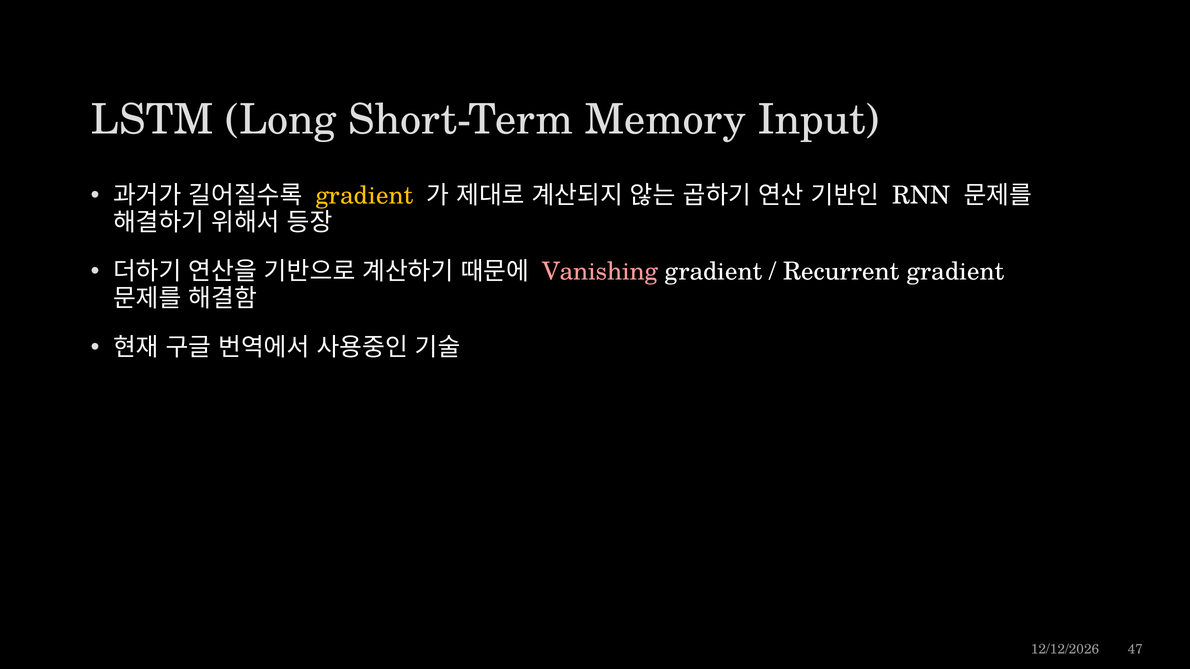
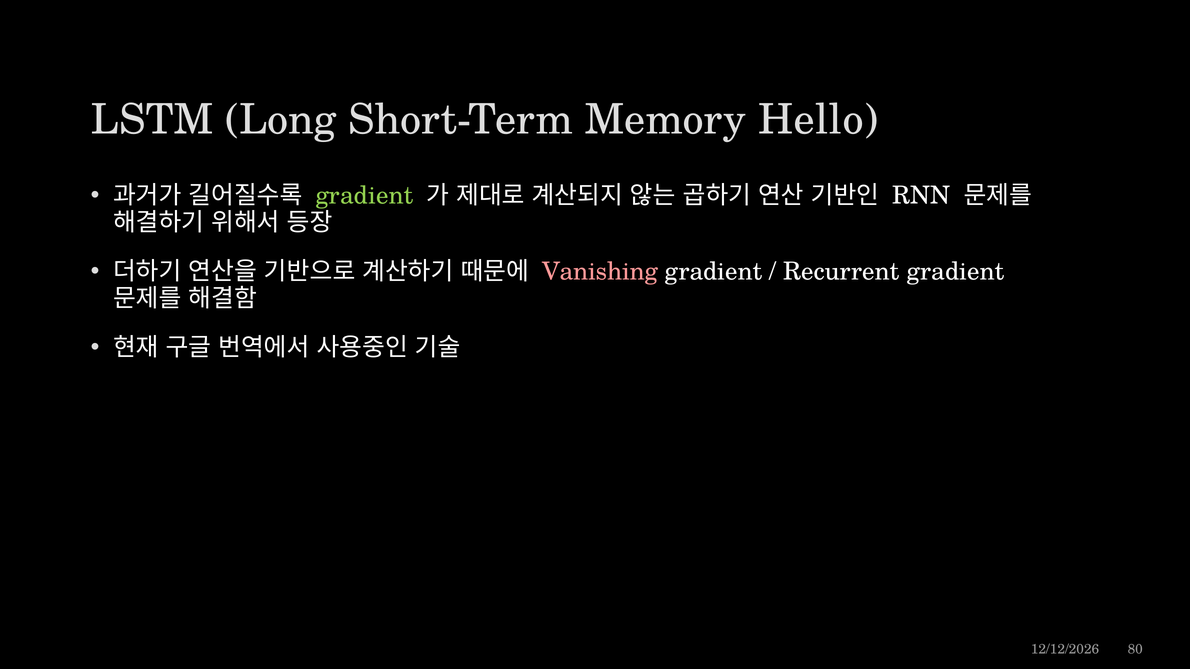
Input: Input -> Hello (818, 120)
gradient colour: yellow -> light green (365, 196)
47: 47 -> 80 (1135, 650)
